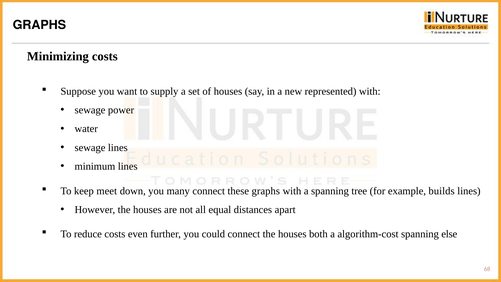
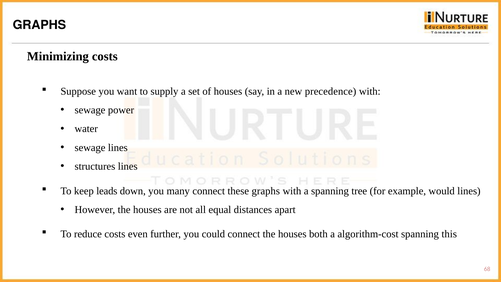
represented: represented -> precedence (331, 91)
minimum: minimum -> structures (95, 166)
meet: meet -> leads (107, 191)
builds: builds -> would (442, 191)
else: else -> this (449, 234)
